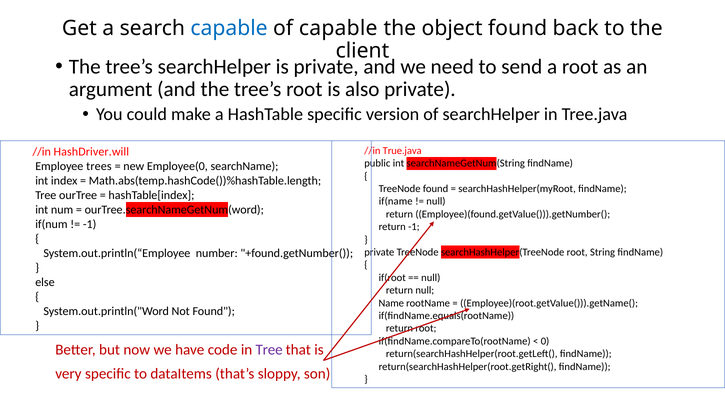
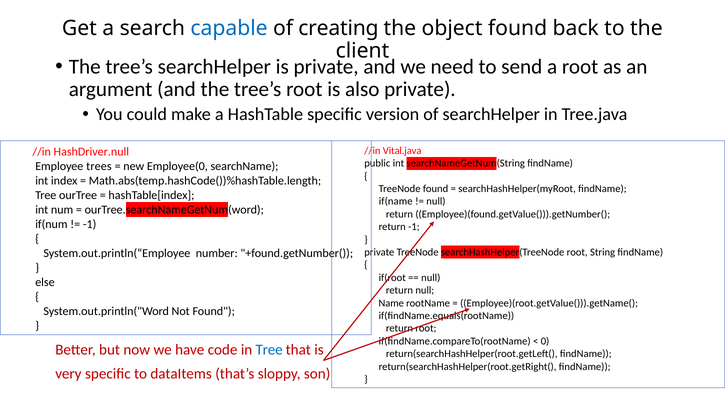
of capable: capable -> creating (338, 28)
True.java: True.java -> Vital.java (402, 151)
HashDriver.will: HashDriver.will -> HashDriver.null (91, 152)
Tree colour: purple -> blue (269, 350)
